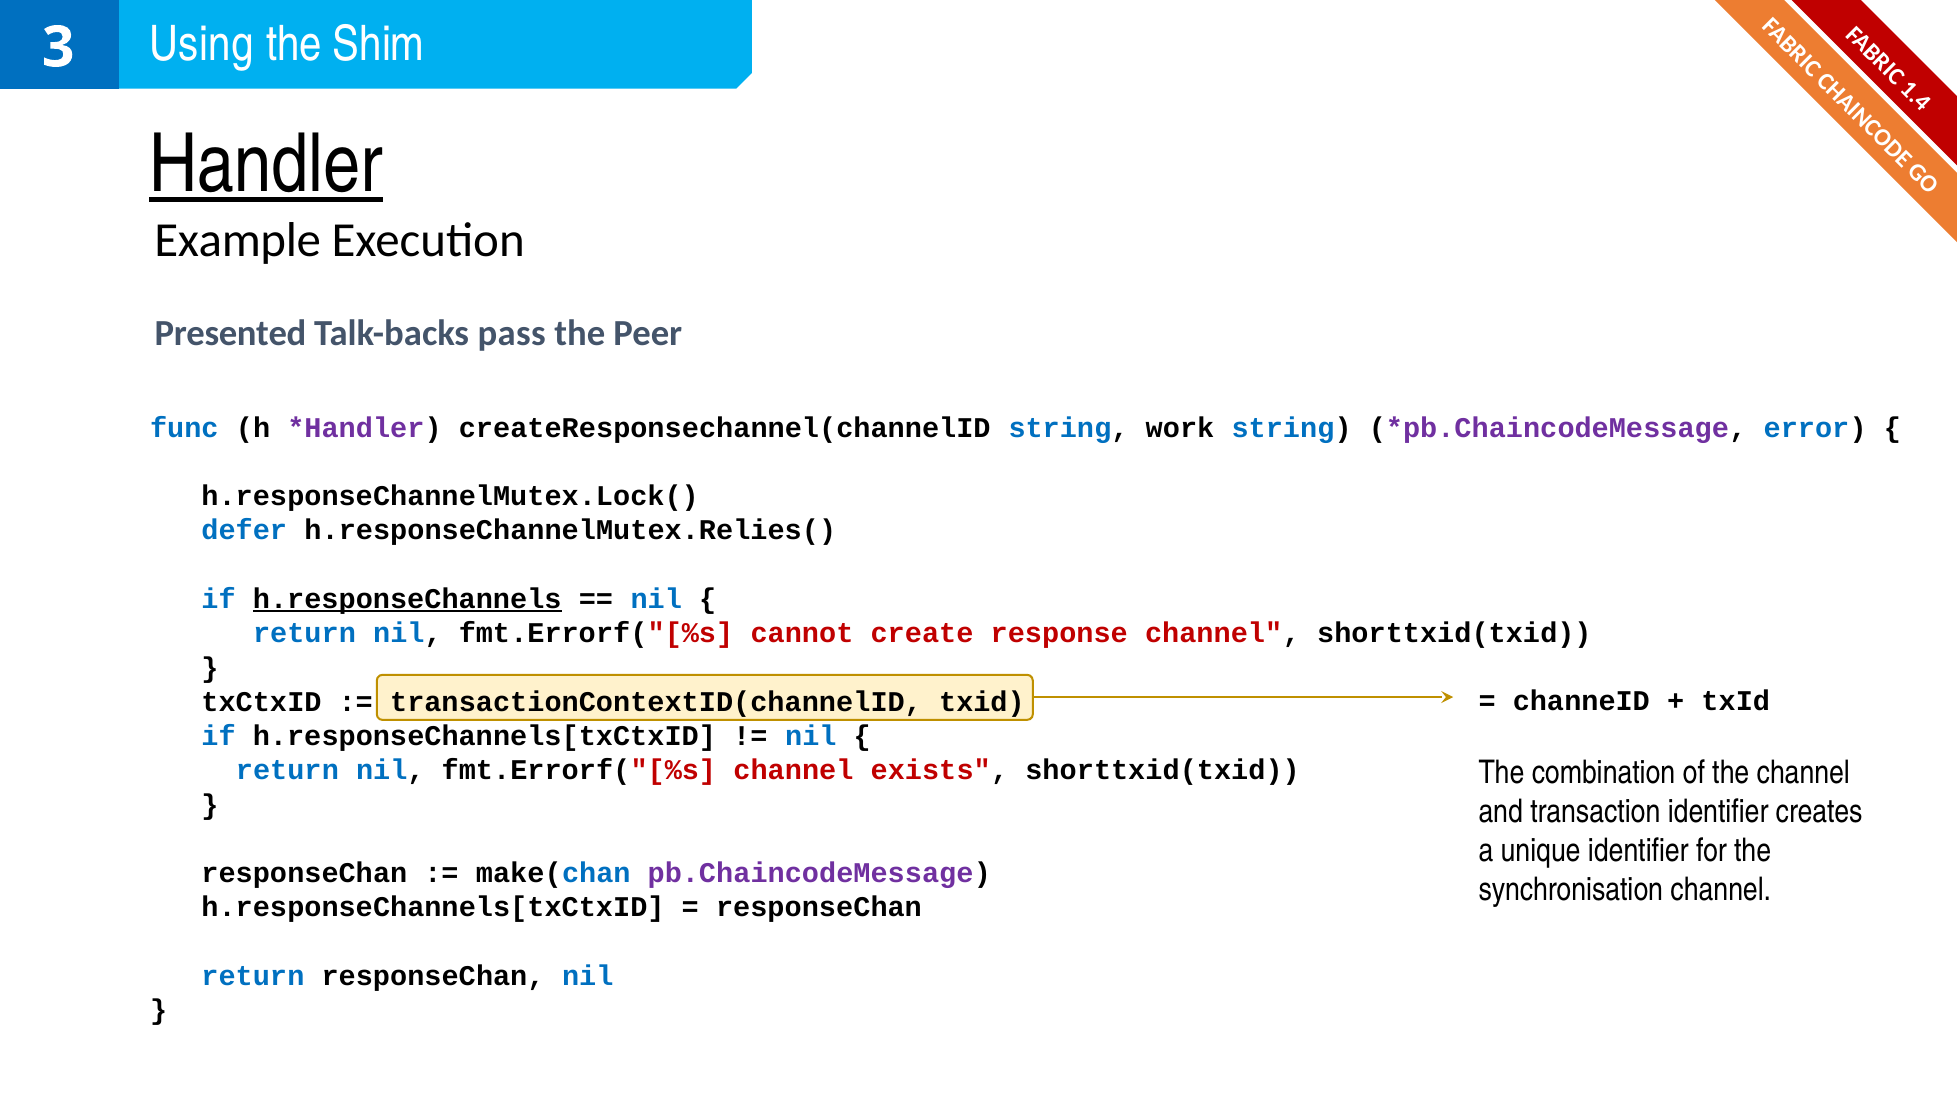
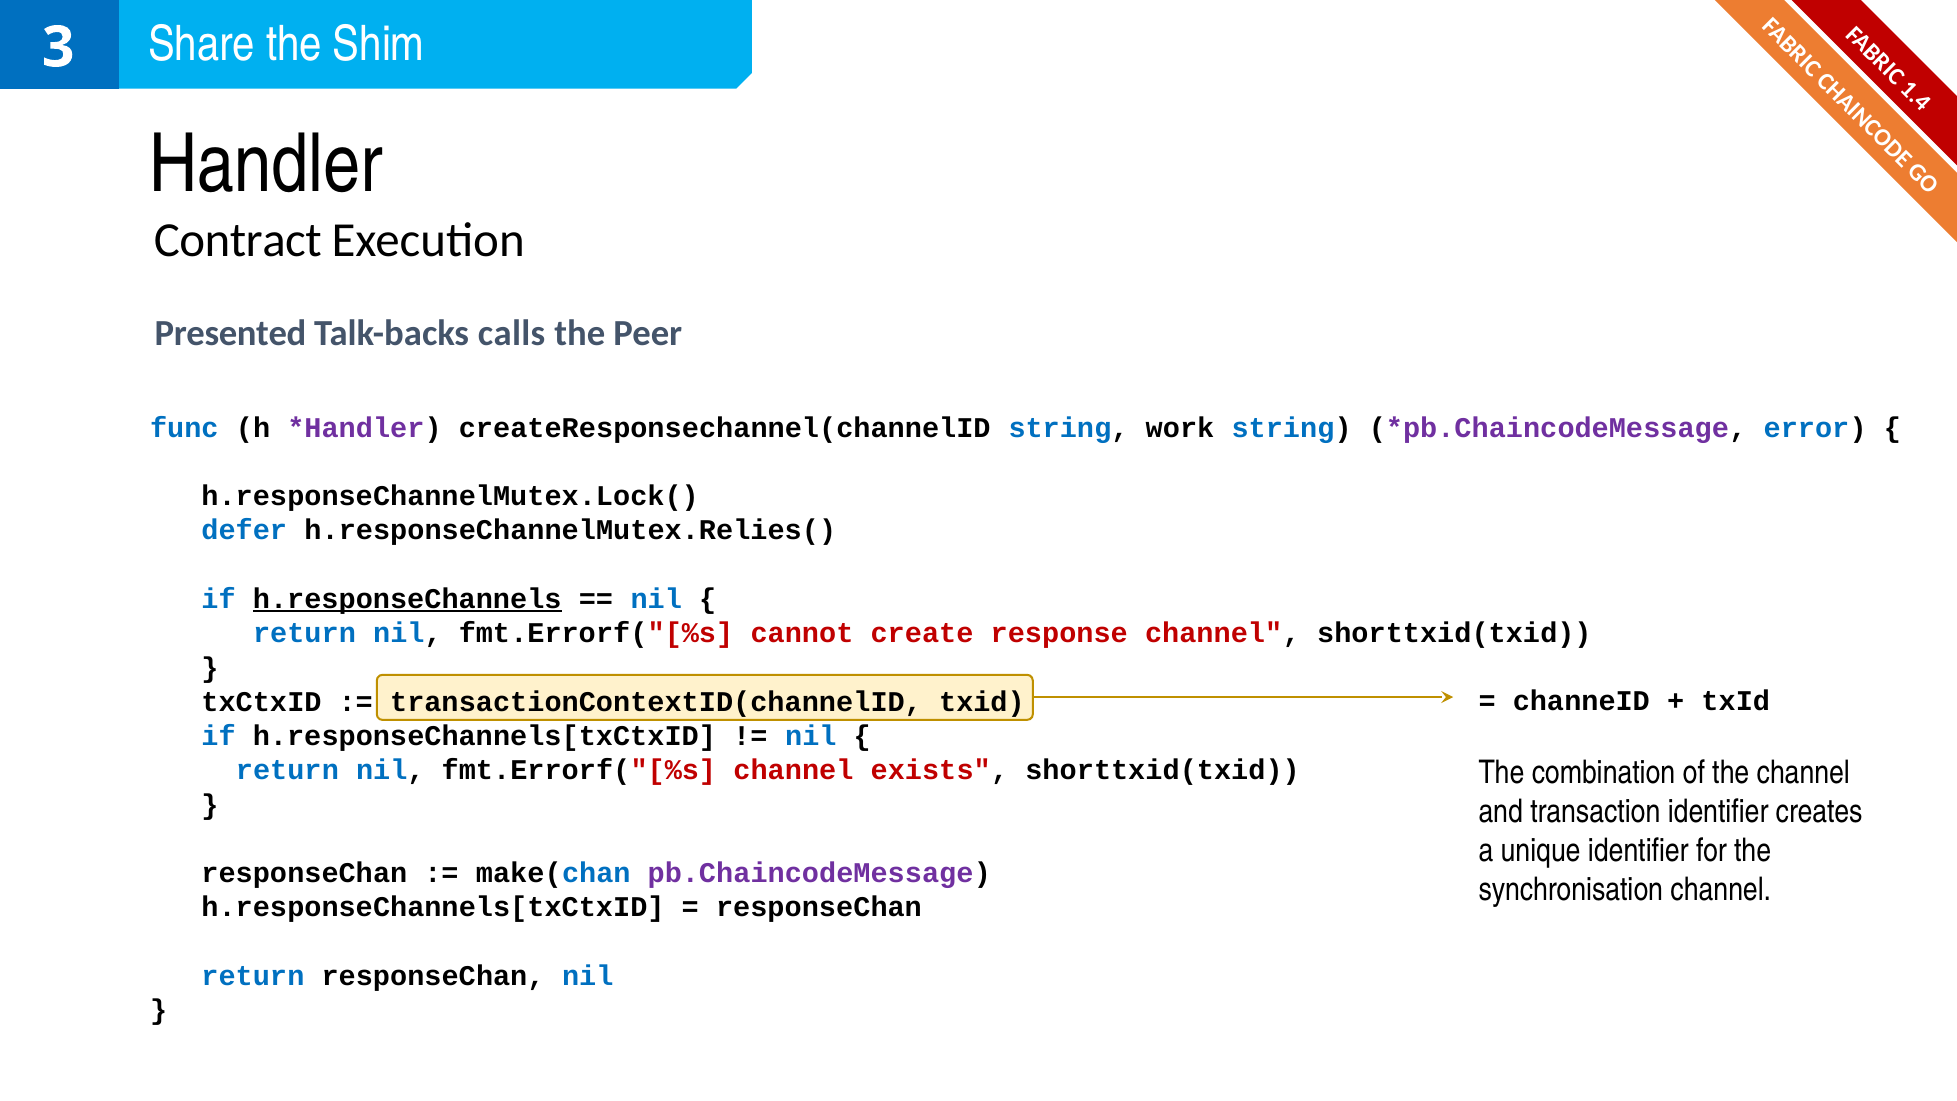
Using: Using -> Share (202, 45)
Handler underline: present -> none (266, 164)
Example: Example -> Contract (238, 241)
pass: pass -> calls (512, 334)
